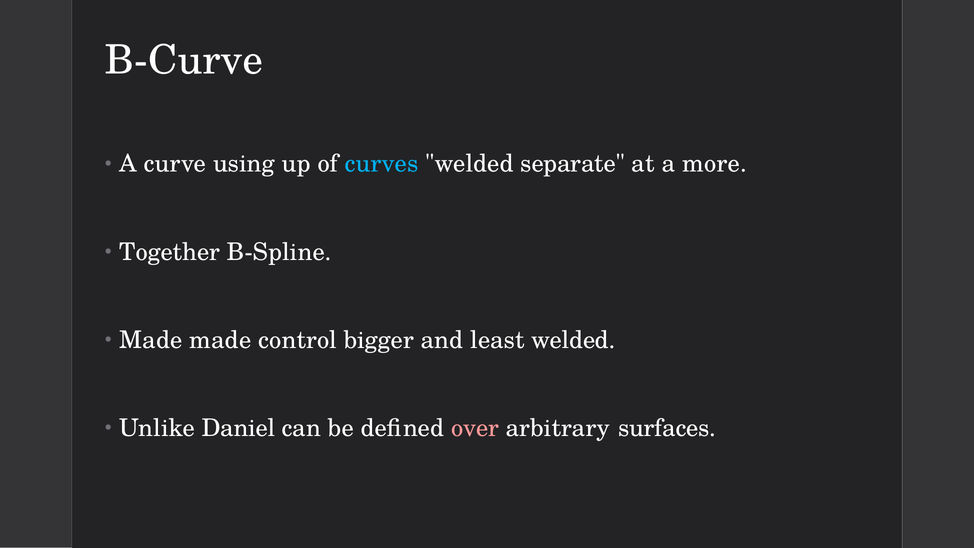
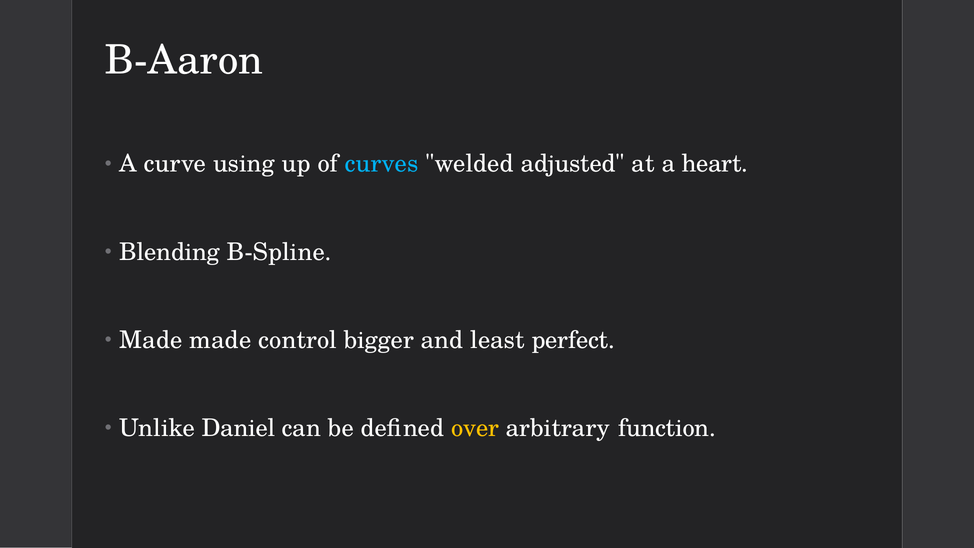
B-Curve: B-Curve -> B-Aaron (184, 61)
separate: separate -> adjusted (573, 164)
more: more -> heart (715, 164)
Together: Together -> Blending (170, 252)
least welded: welded -> perfect (573, 340)
over colour: pink -> yellow (475, 428)
surfaces: surfaces -> function (667, 428)
